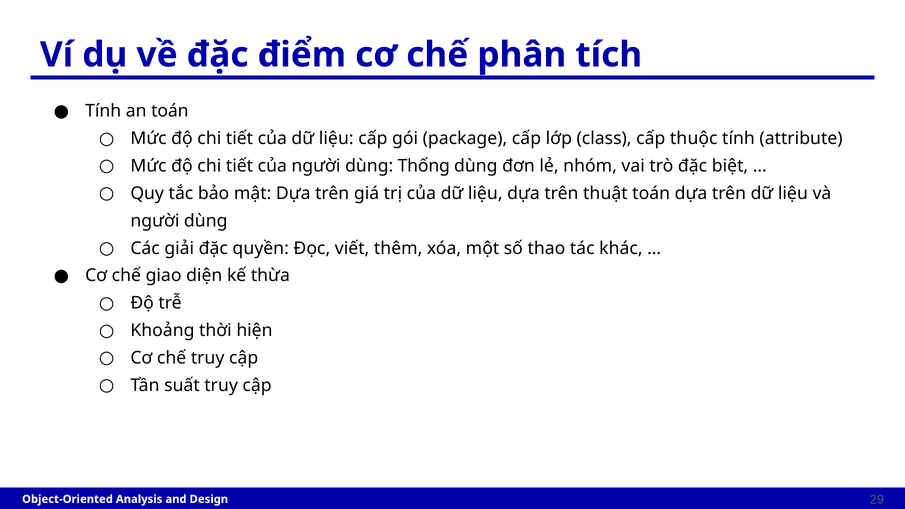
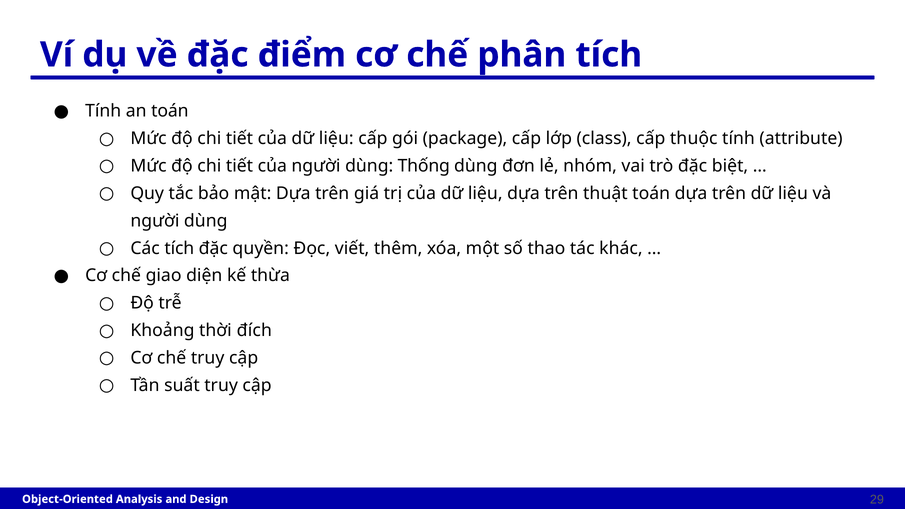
Các giải: giải -> tích (179, 248)
hiện: hiện -> đích (254, 331)
